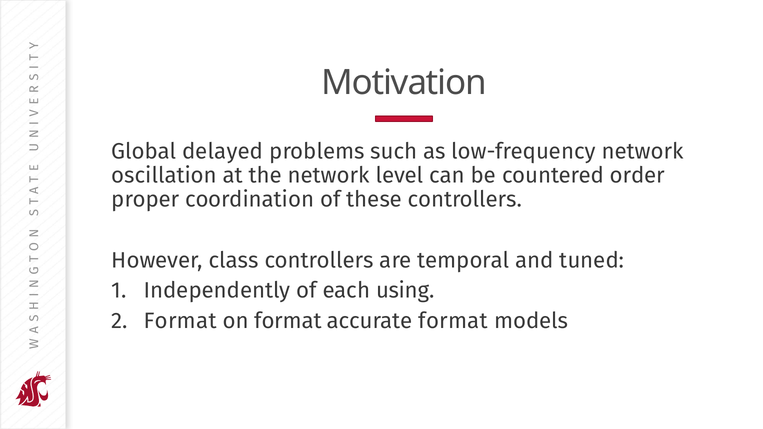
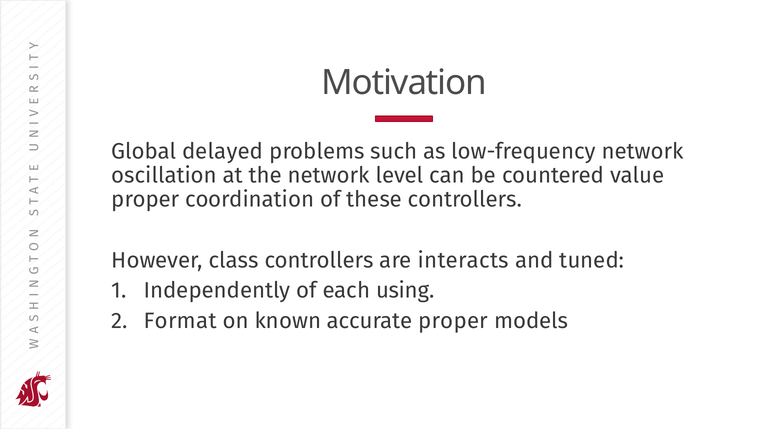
order: order -> value (637, 175)
temporal: temporal -> interacts (463, 260)
on format: format -> known (288, 321)
accurate format: format -> proper (453, 321)
